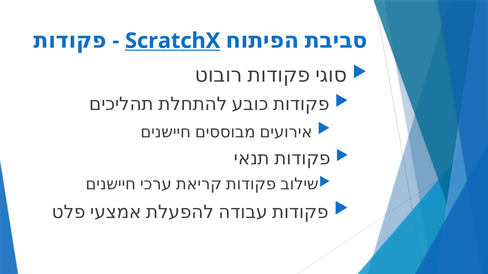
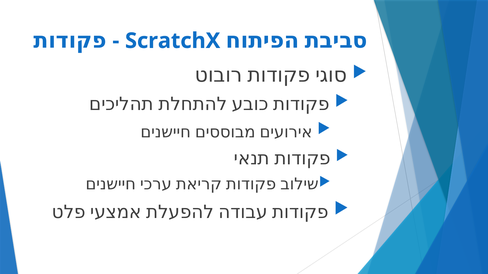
ScratchX underline: present -> none (173, 41)
